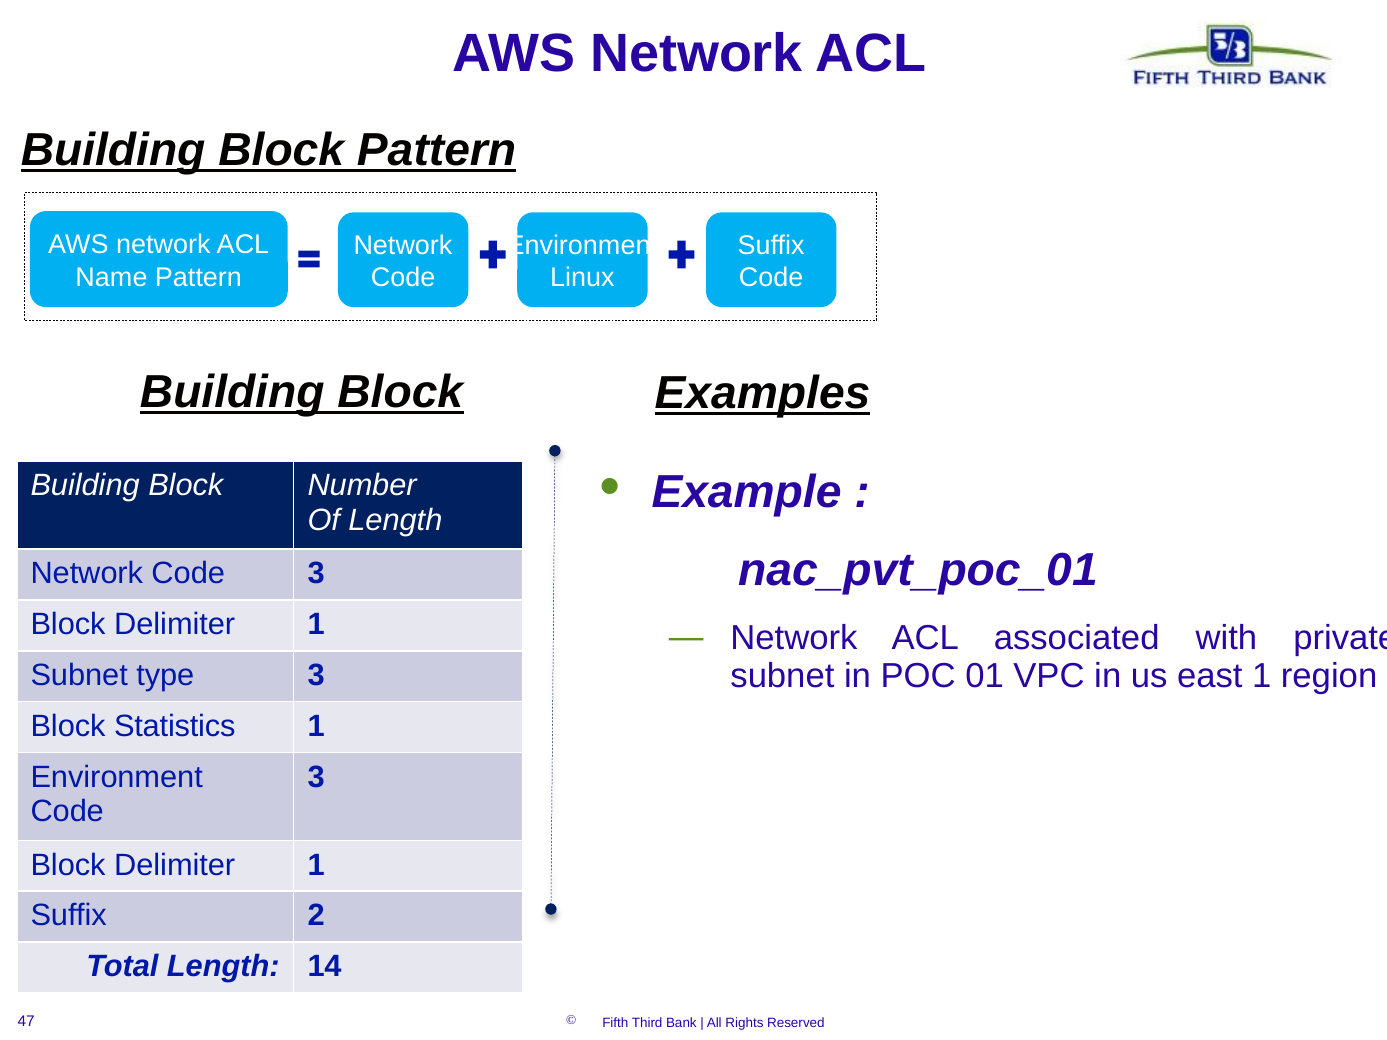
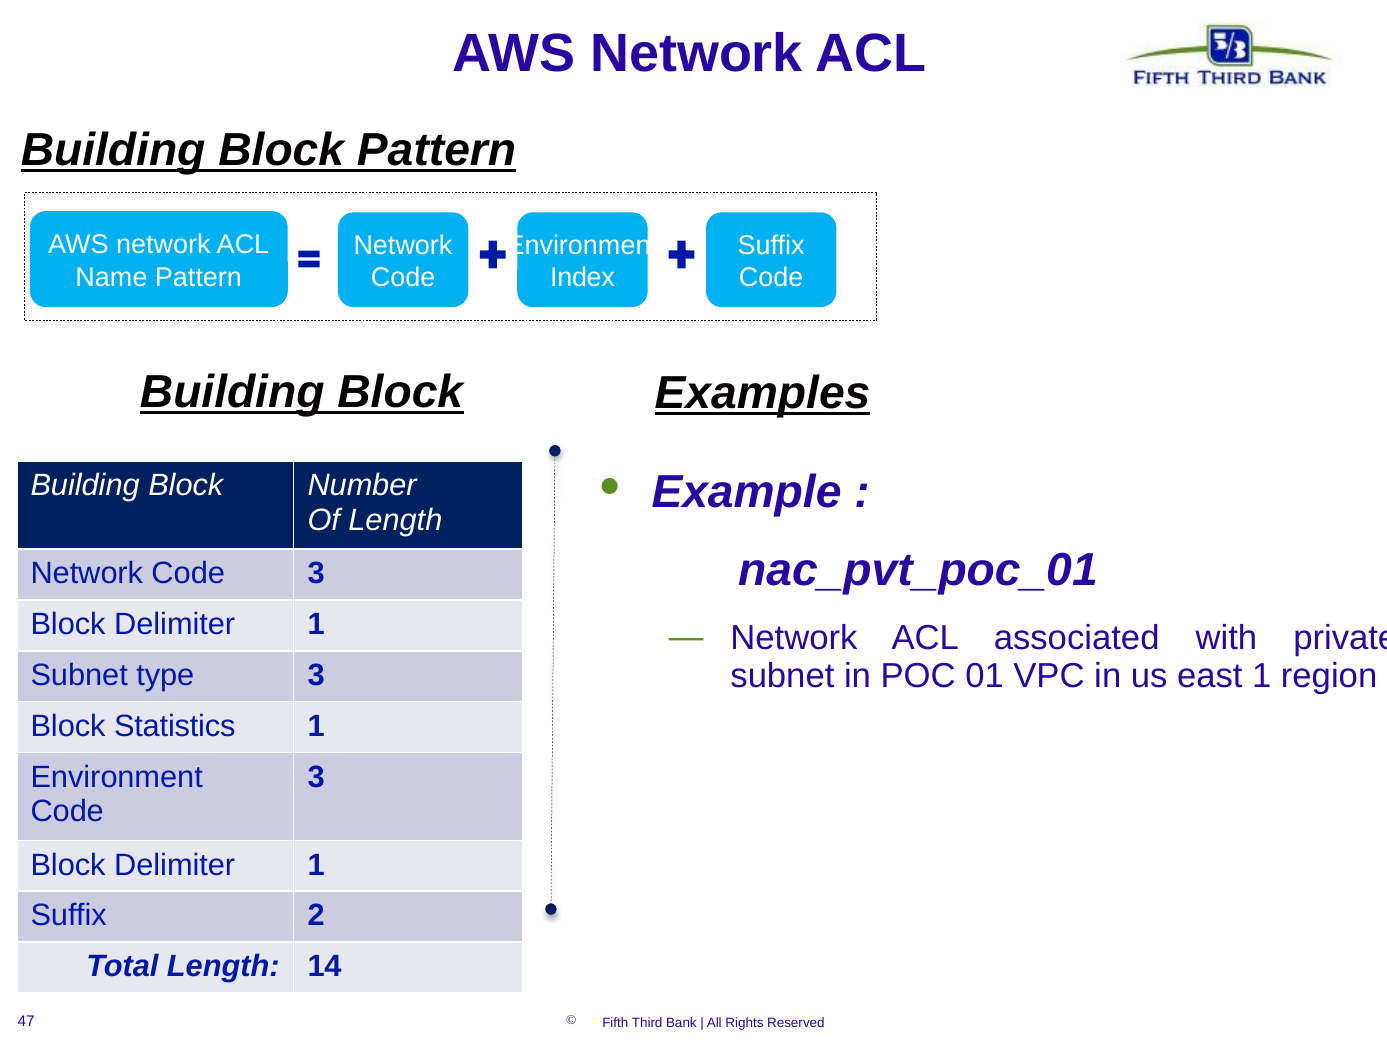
Linux: Linux -> Index (583, 278)
